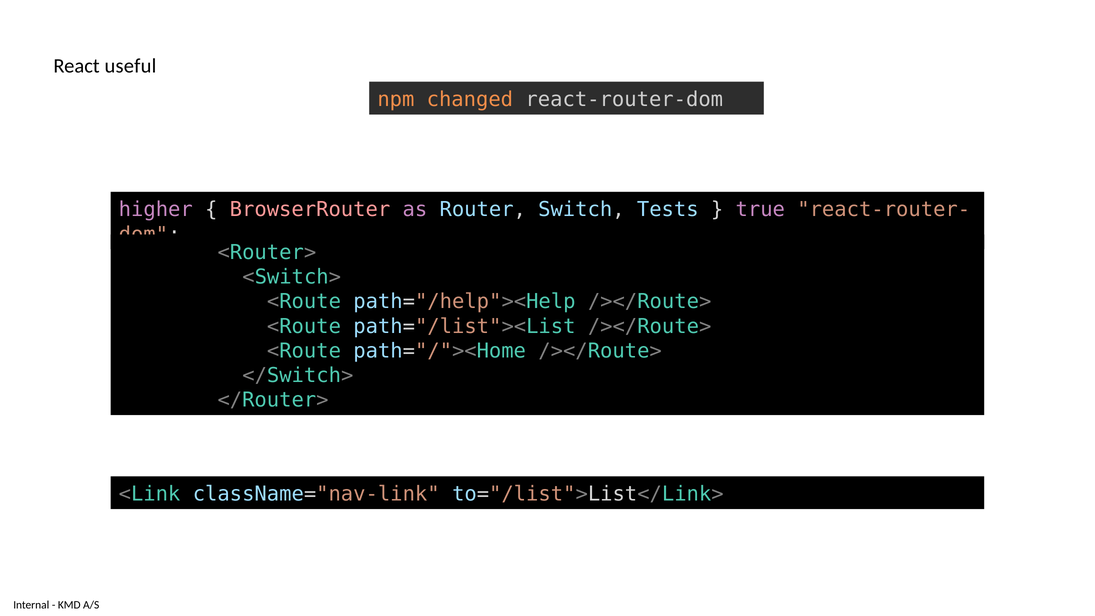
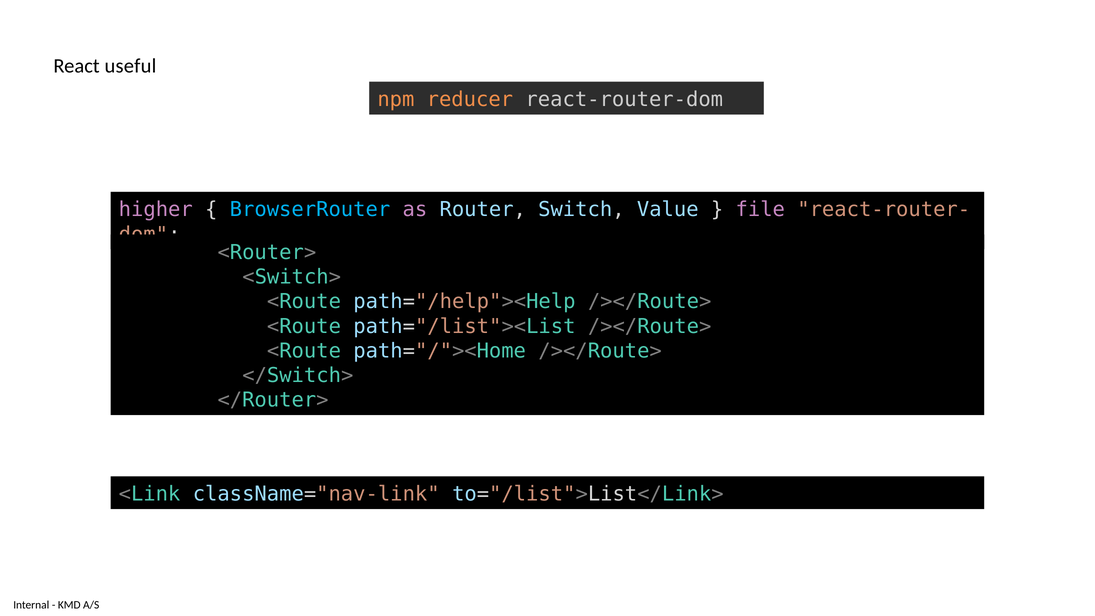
changed: changed -> reducer (470, 100)
BrowserRouter colour: pink -> light blue (310, 210)
Tests: Tests -> Value (668, 210)
true: true -> file (760, 210)
